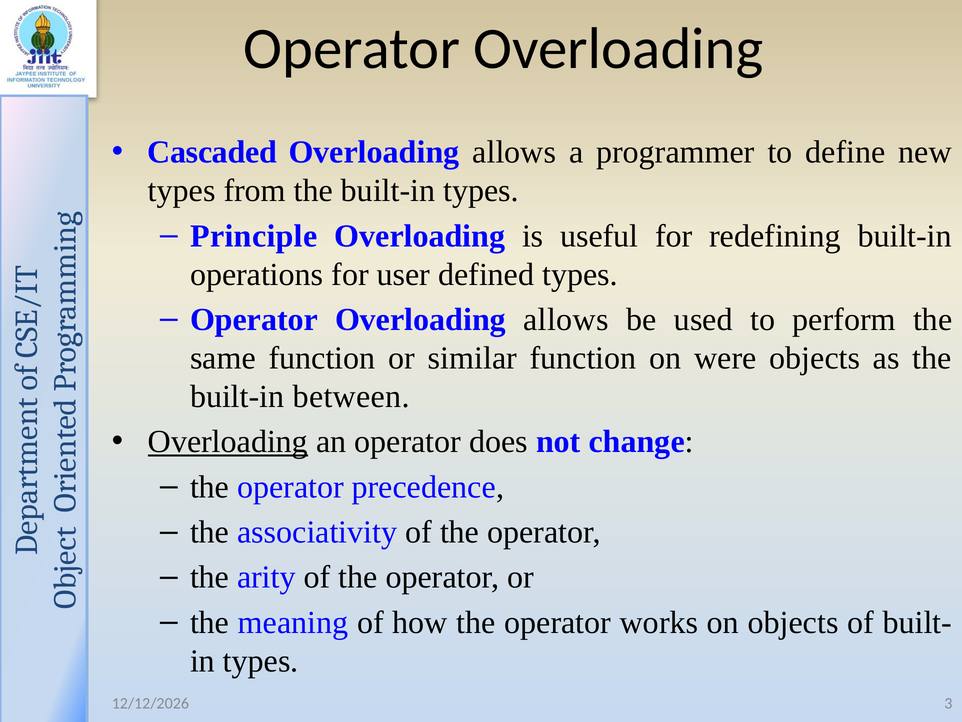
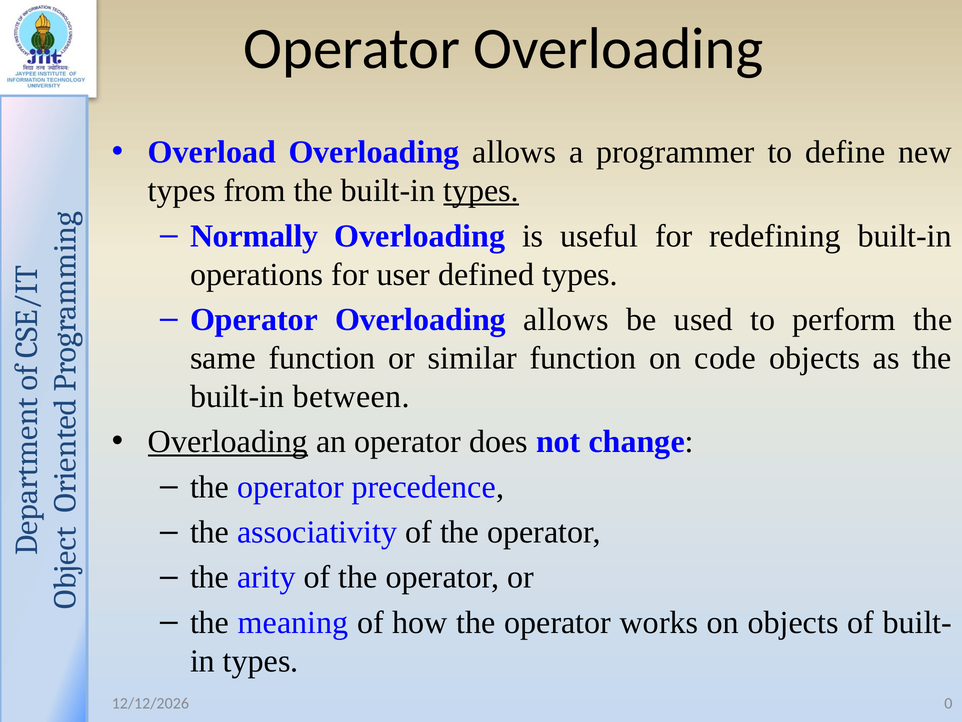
Cascaded: Cascaded -> Overload (212, 152)
types underline: none -> present (481, 191)
Principle: Principle -> Normally (254, 236)
were: were -> code (725, 358)
3: 3 -> 0 (948, 703)
